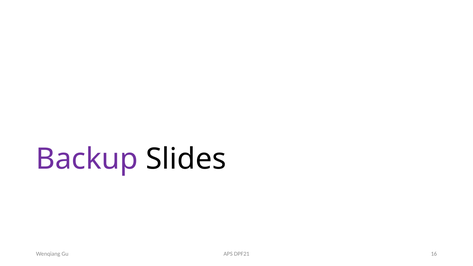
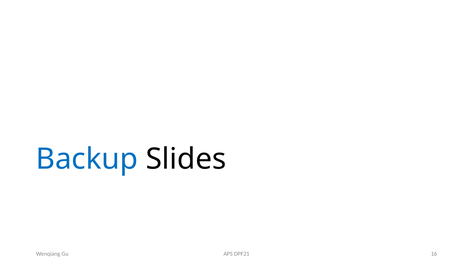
Backup colour: purple -> blue (87, 159)
